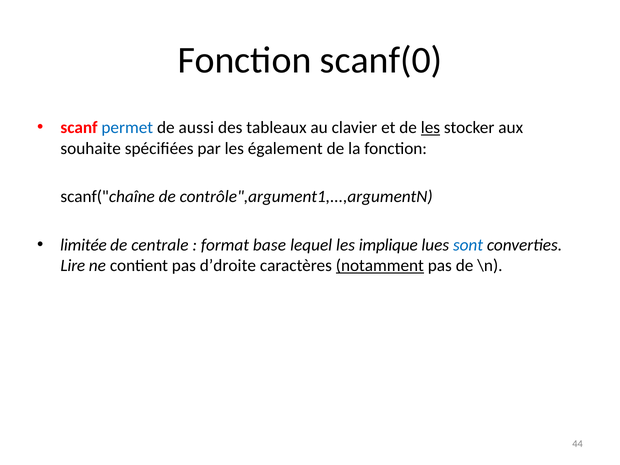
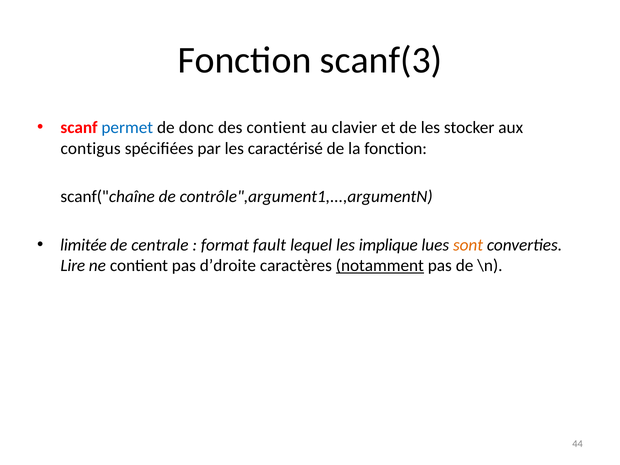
scanf(0: scanf(0 -> scanf(3 (381, 60)
aussi: aussi -> donc (196, 128)
des tableaux: tableaux -> contient (276, 128)
les underline: present -> none (430, 128)
souhaite: souhaite -> contigus (91, 148)
également: également -> caractérisé (285, 148)
base: base -> fault (270, 245)
sont colour: blue -> orange (468, 245)
